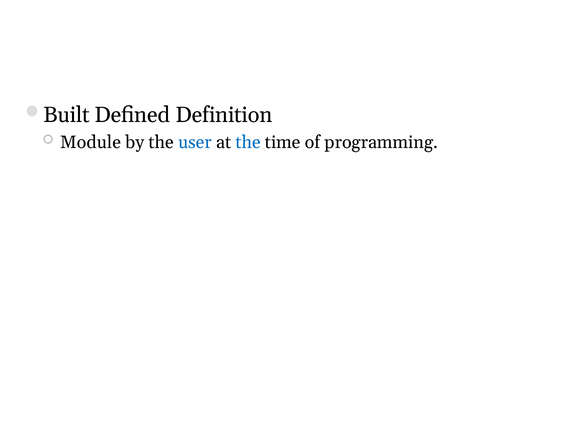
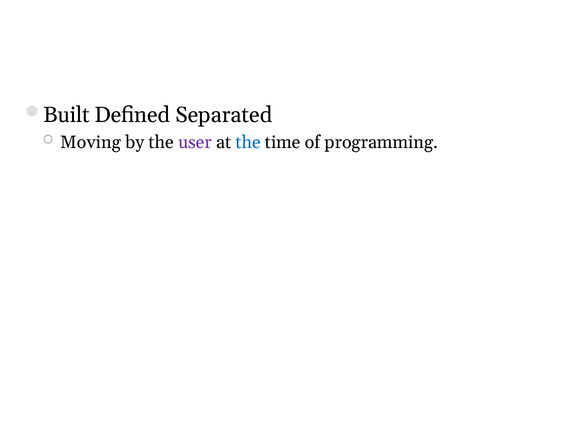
Definition: Definition -> Separated (224, 115)
Module: Module -> Moving (91, 142)
user colour: blue -> purple (195, 142)
